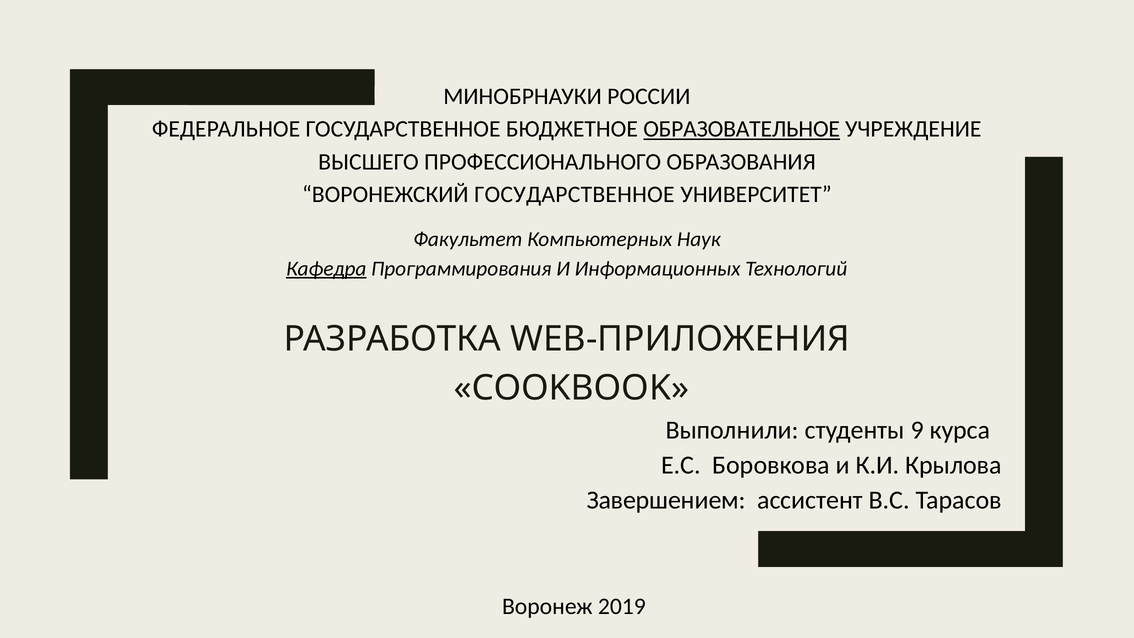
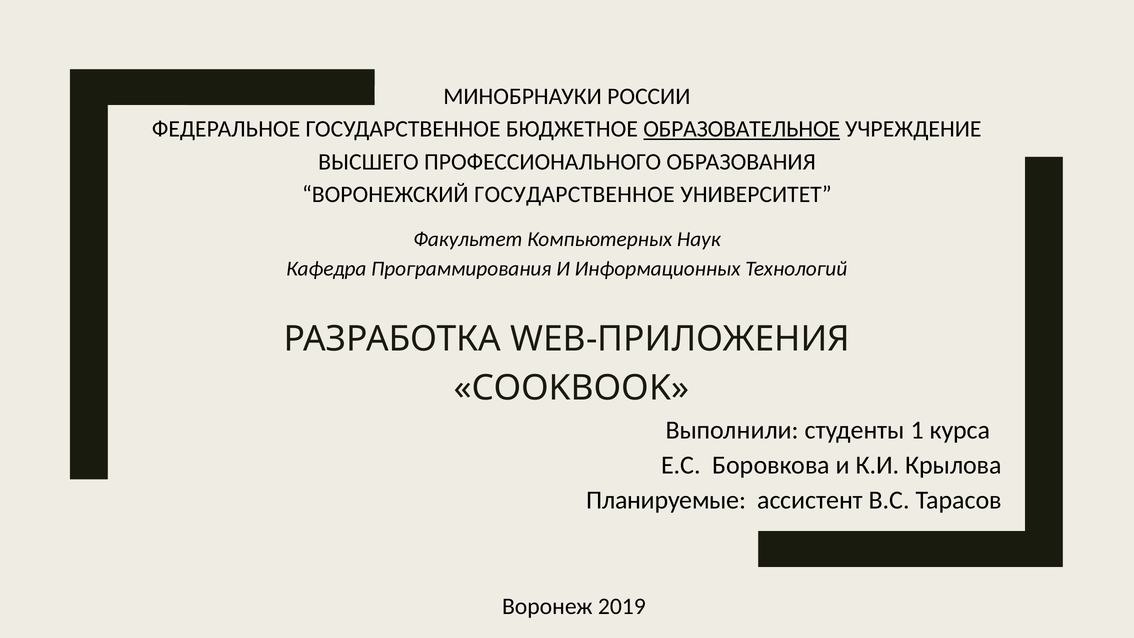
Кафедра underline: present -> none (326, 268)
9: 9 -> 1 (917, 430)
Завершением: Завершением -> Планируемые (666, 500)
